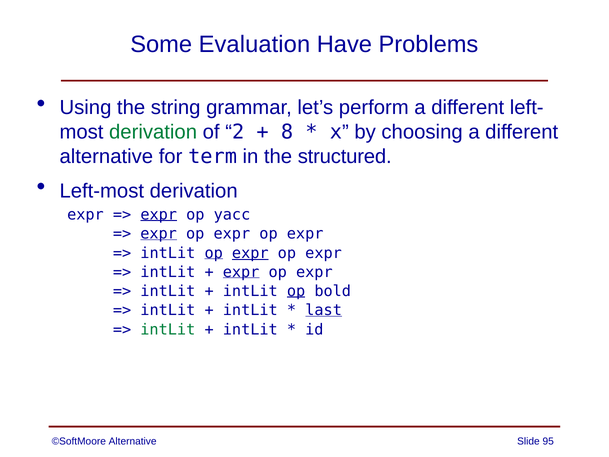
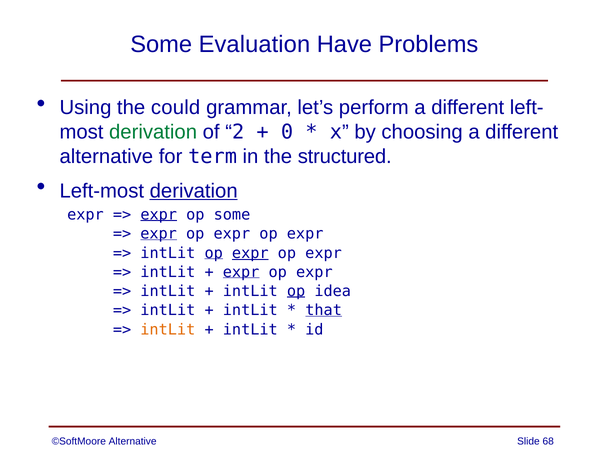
string: string -> could (176, 107)
8: 8 -> 0 (287, 132)
derivation underline: none -> present (194, 191)
op yacc: yacc -> some (232, 215)
bold: bold -> idea (333, 291)
last: last -> that (324, 310)
intLit colour: green -> orange (168, 329)
95: 95 -> 68 (548, 441)
